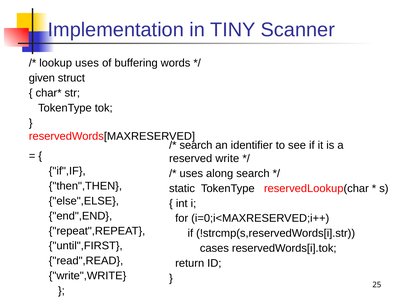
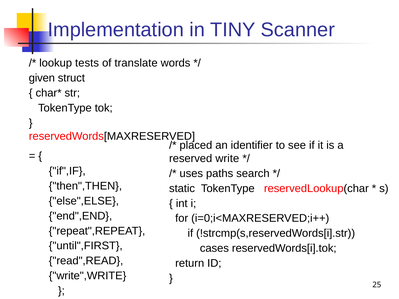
lookup uses: uses -> tests (87, 63)
buffering: buffering -> translate (136, 63)
search: search -> placed (196, 145)
along: along -> paths (220, 174)
